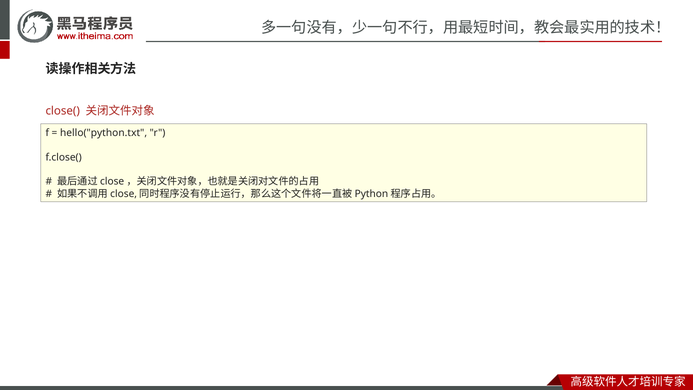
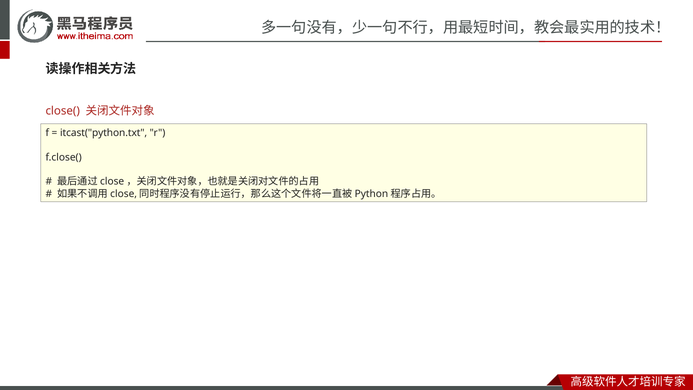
hello("python.txt: hello("python.txt -> itcast("python.txt (104, 133)
